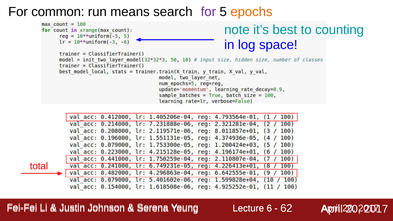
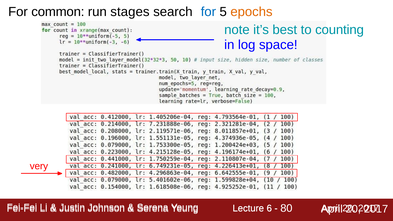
means: means -> stages (130, 12)
for colour: purple -> blue (208, 12)
total: total -> very (39, 166)
62: 62 -> 80 (286, 208)
